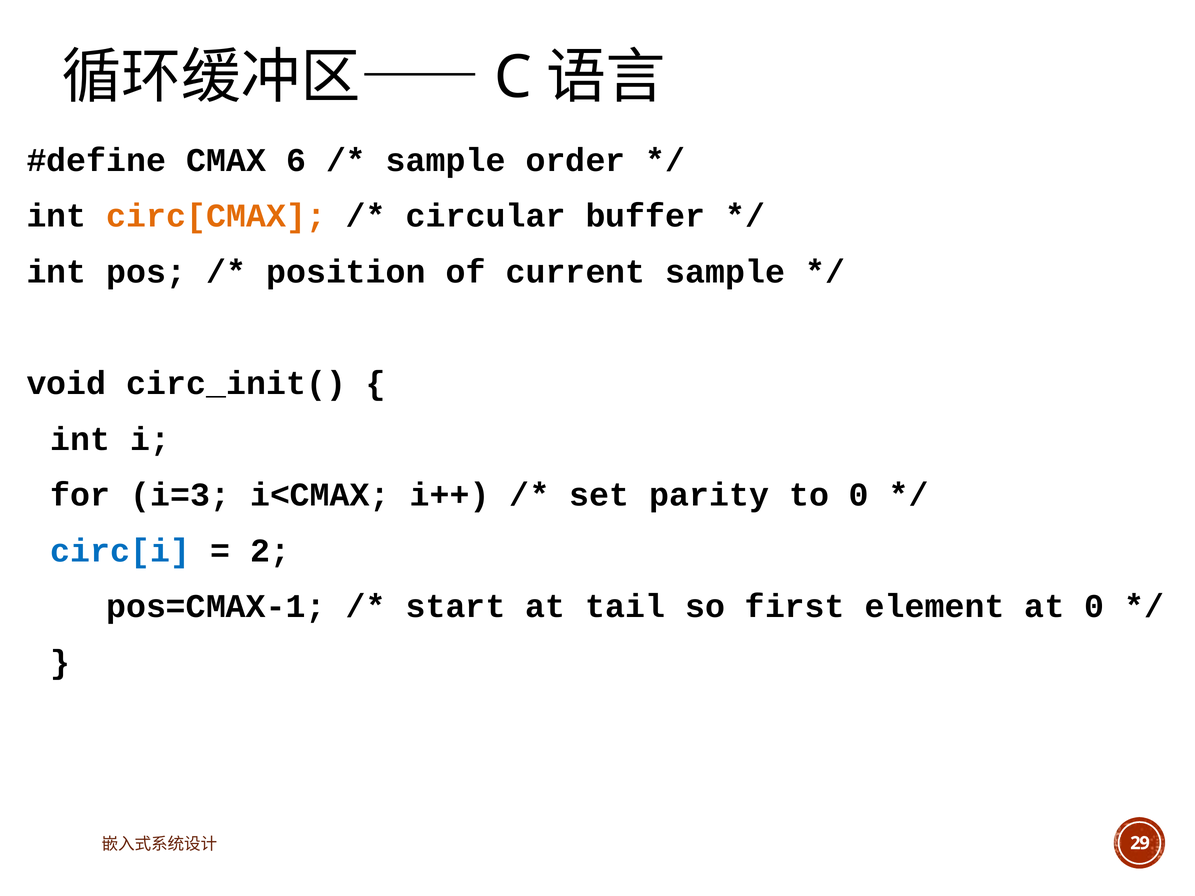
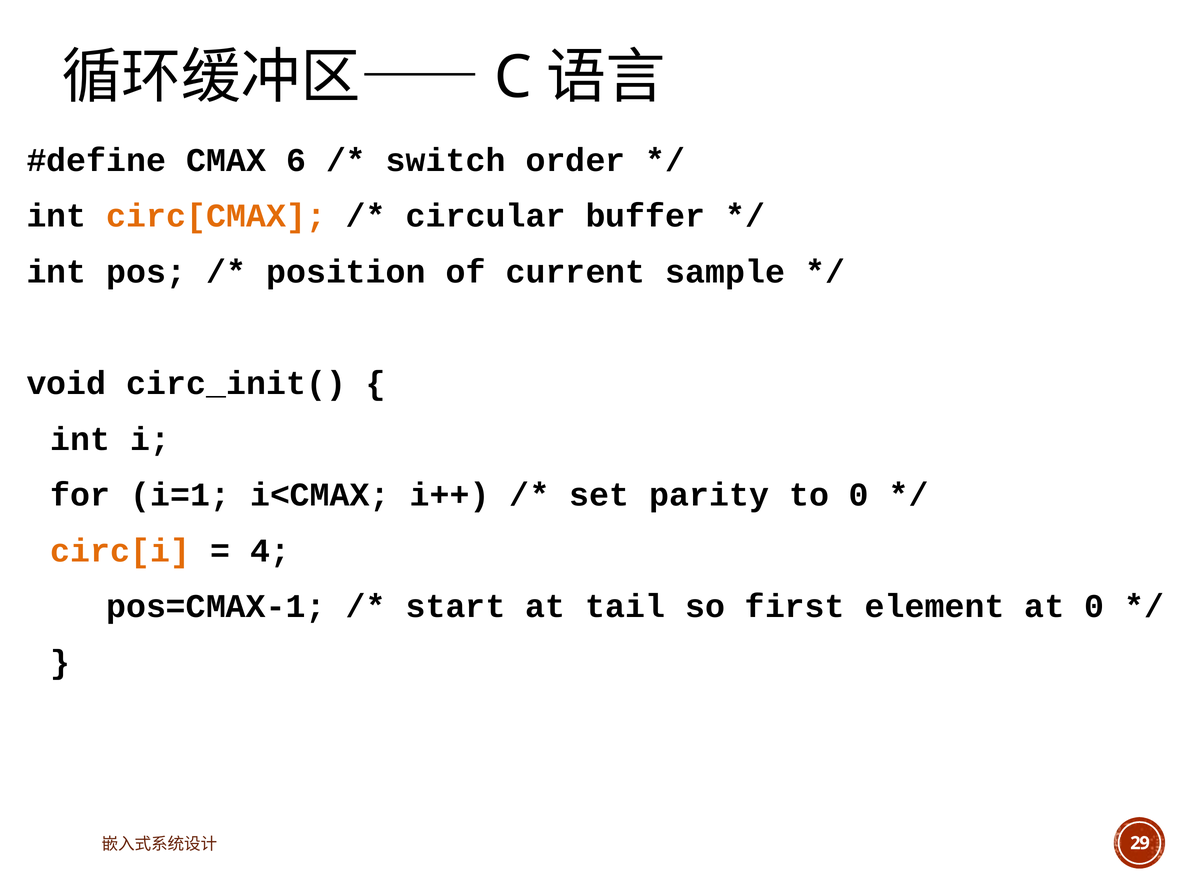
sample: sample -> switch (446, 160)
i=3: i=3 -> i=1 (180, 495)
circ[i colour: blue -> orange (120, 551)
2: 2 -> 4 (270, 551)
